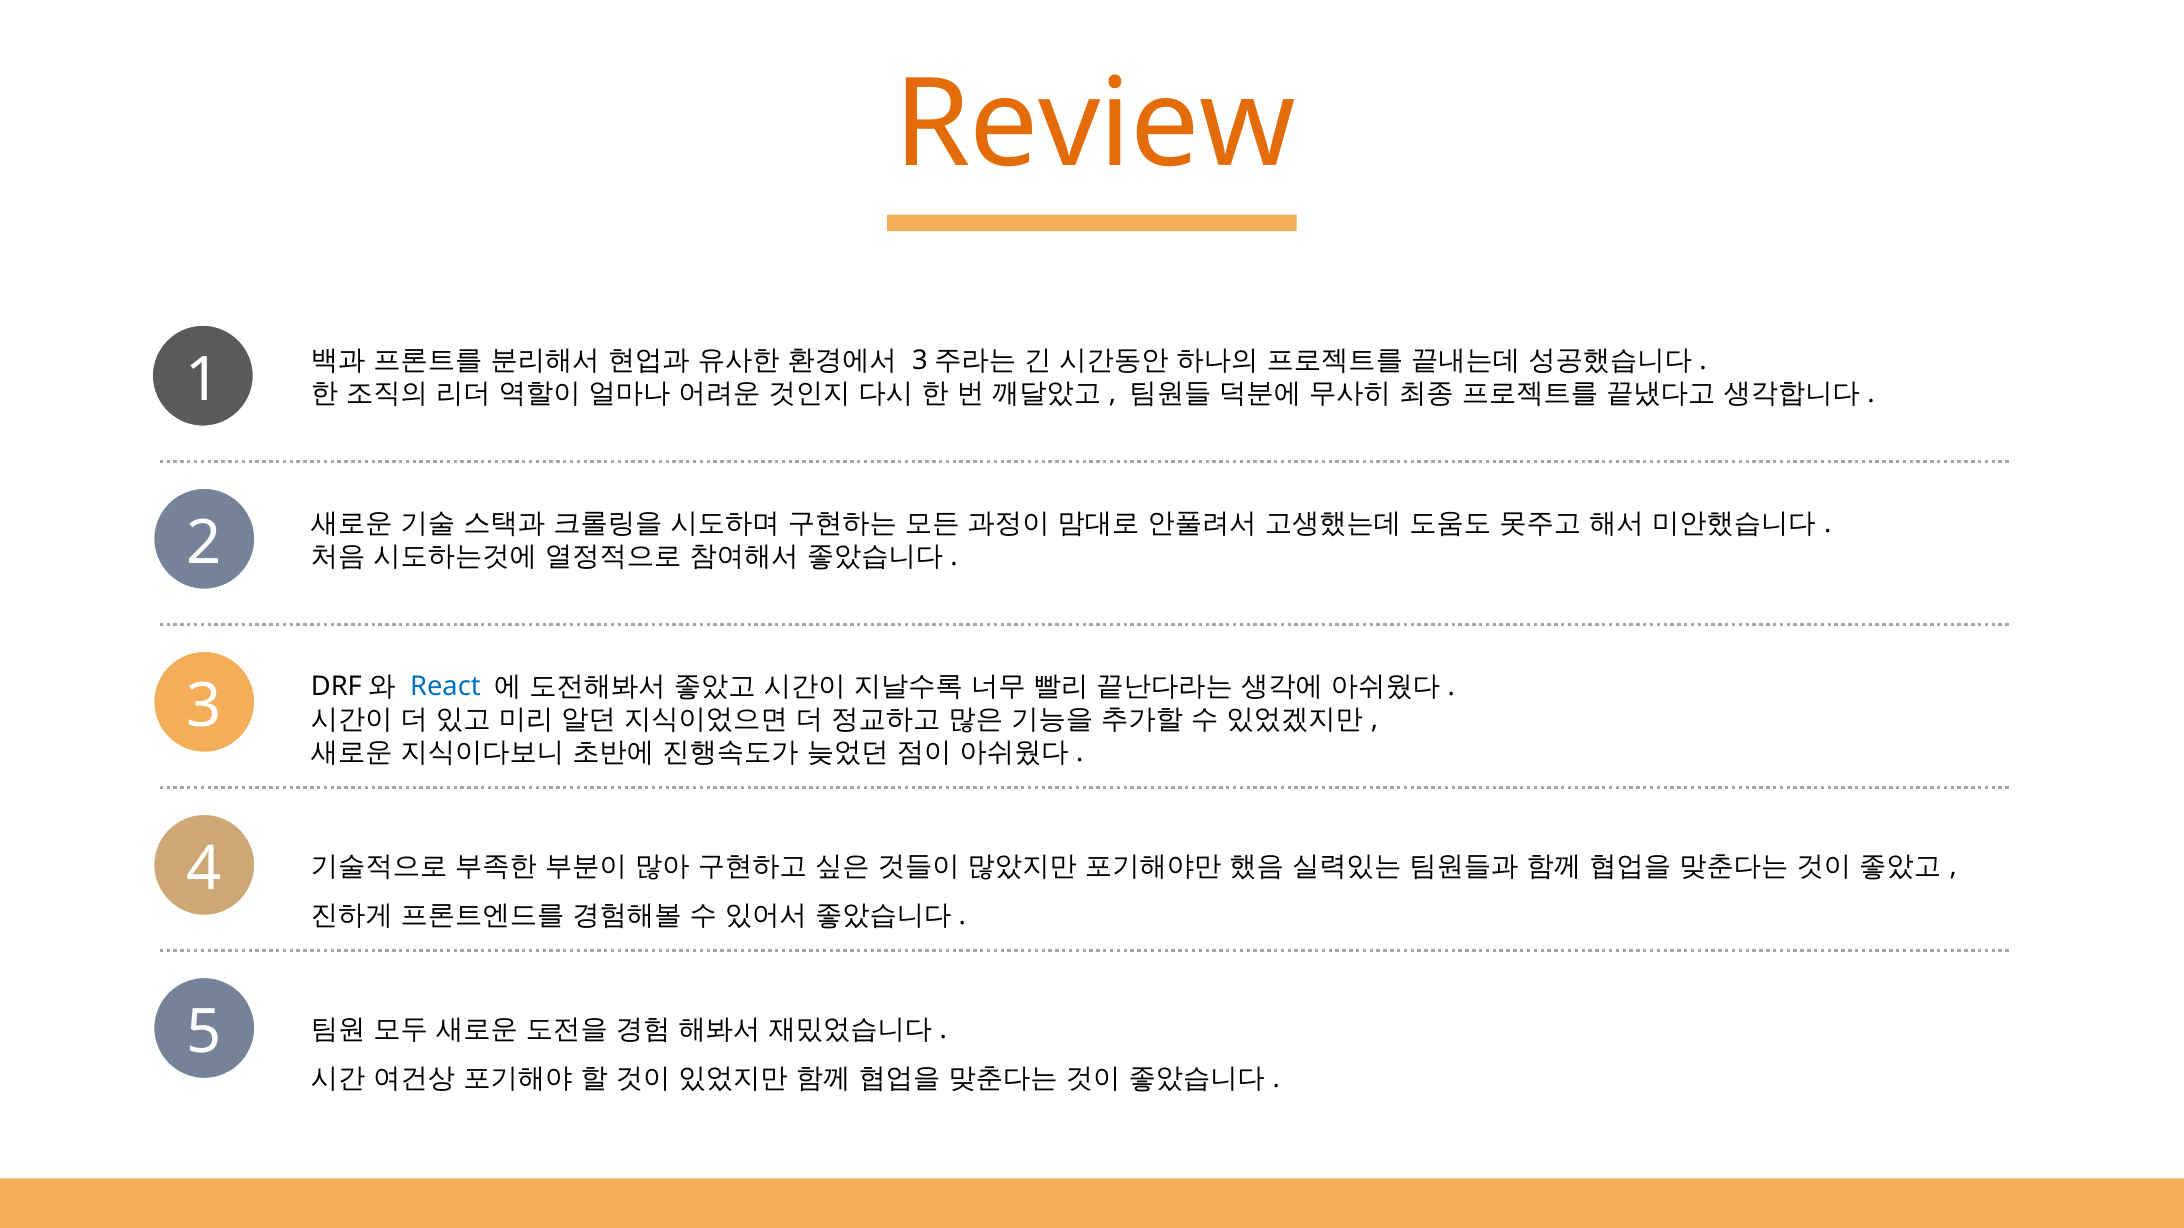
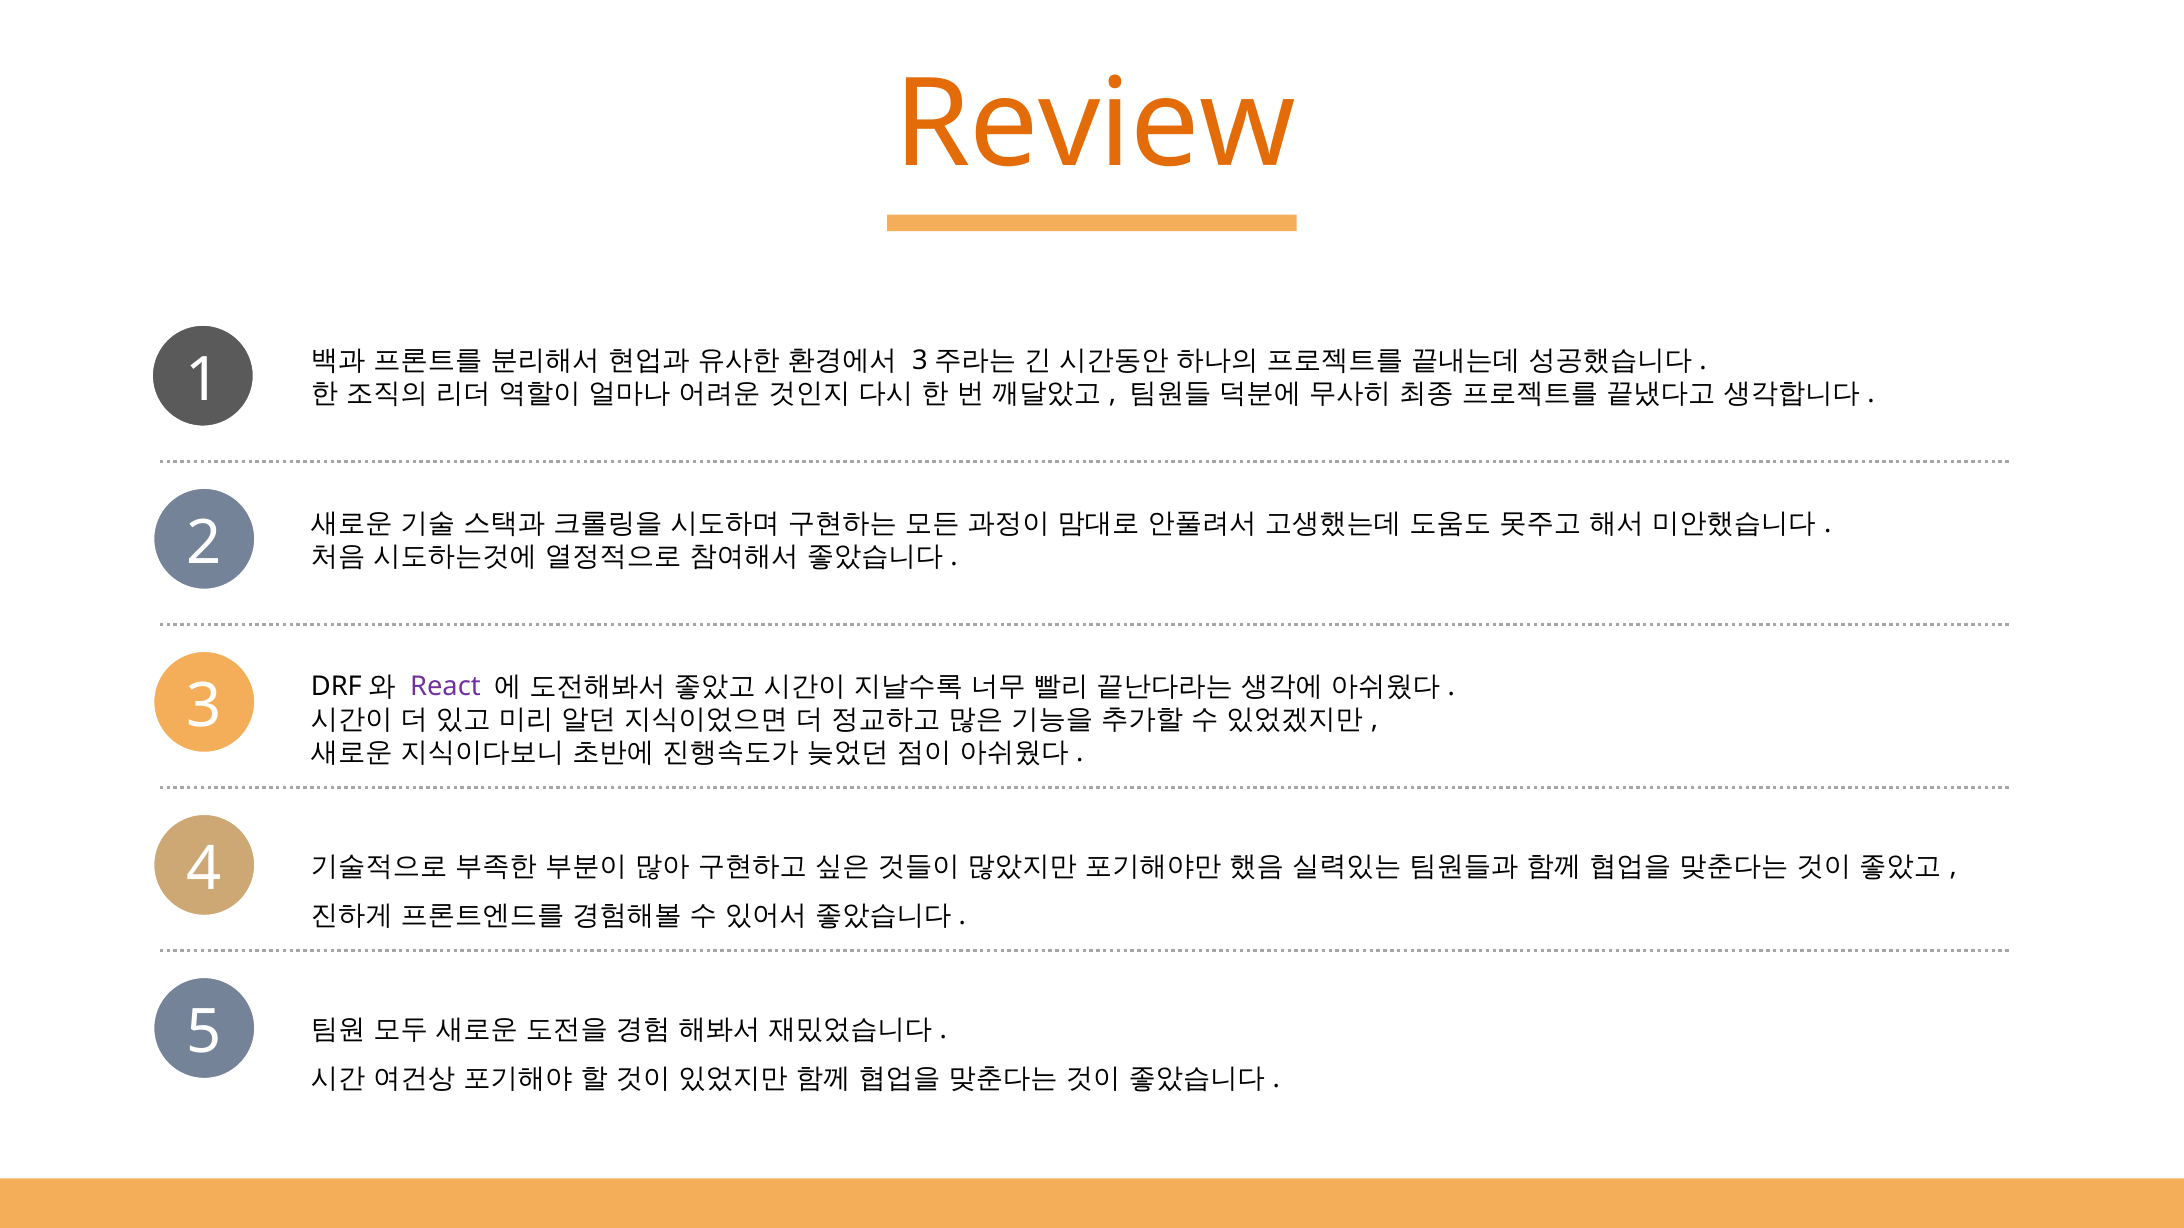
React colour: blue -> purple (445, 687)
